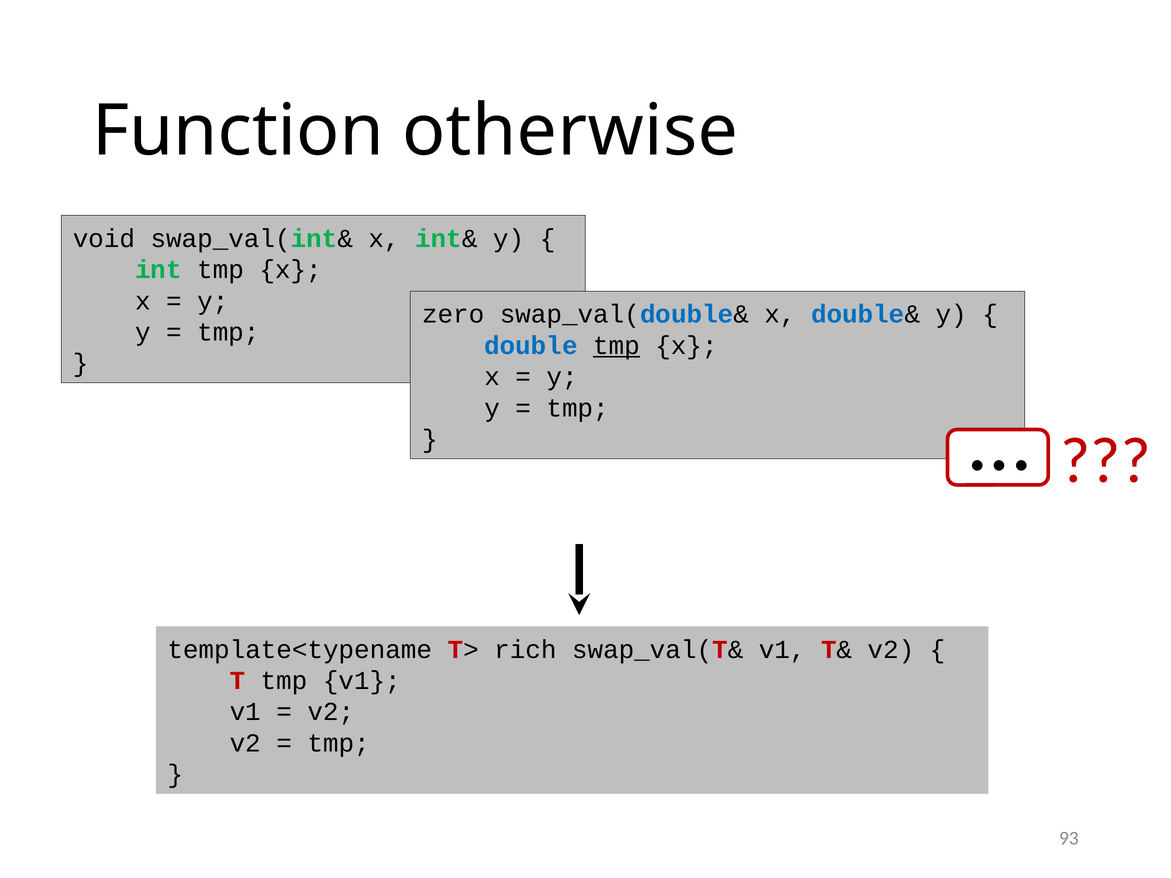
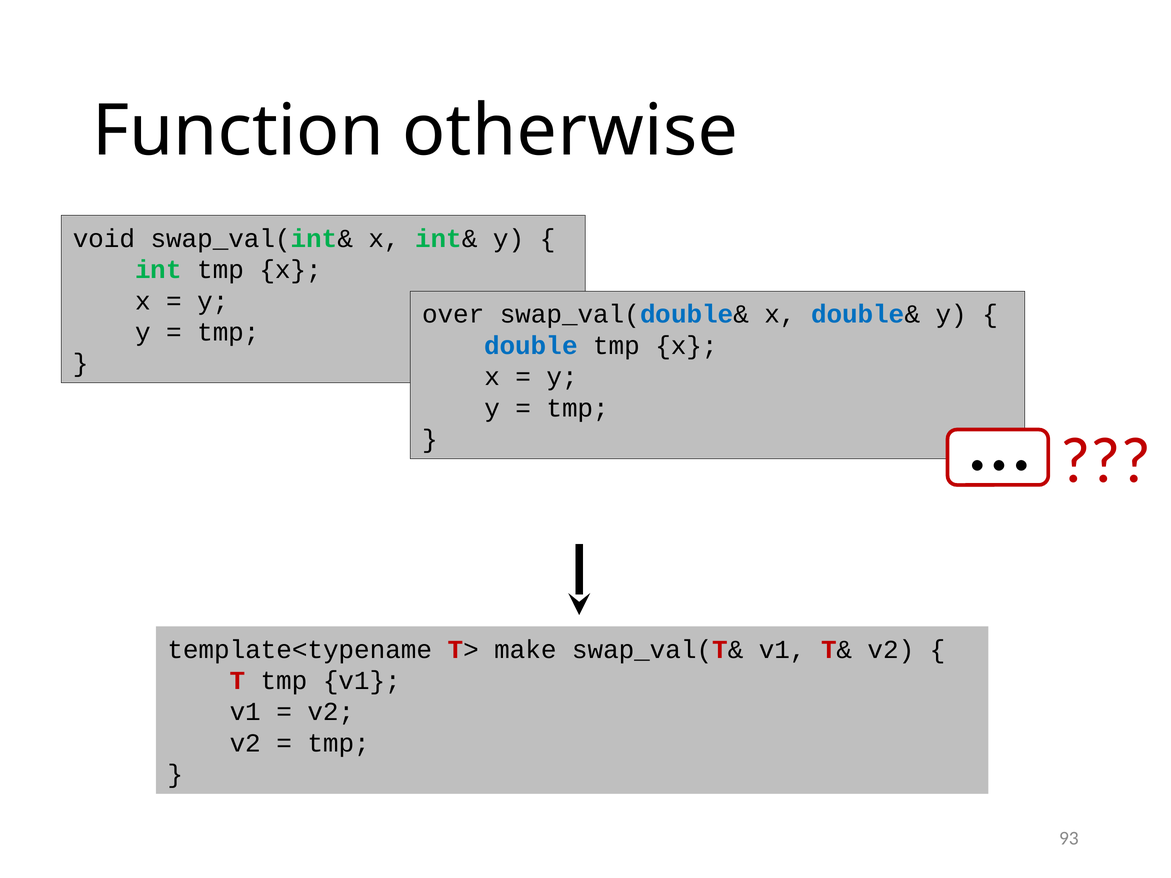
zero: zero -> over (453, 314)
tmp underline: present -> none (616, 346)
rich: rich -> make (525, 650)
